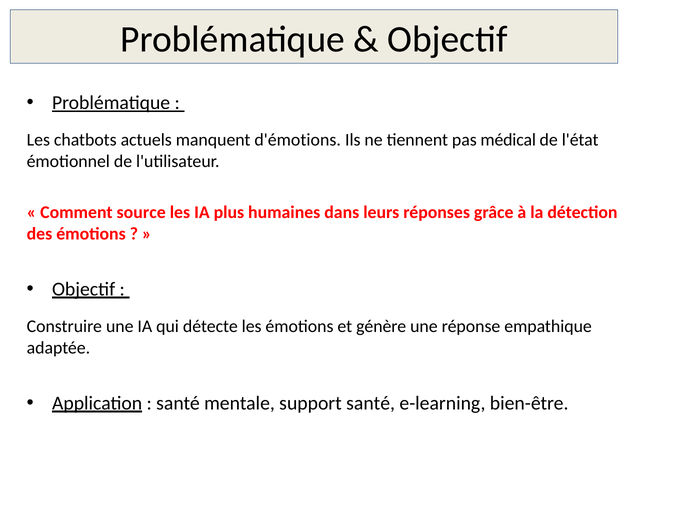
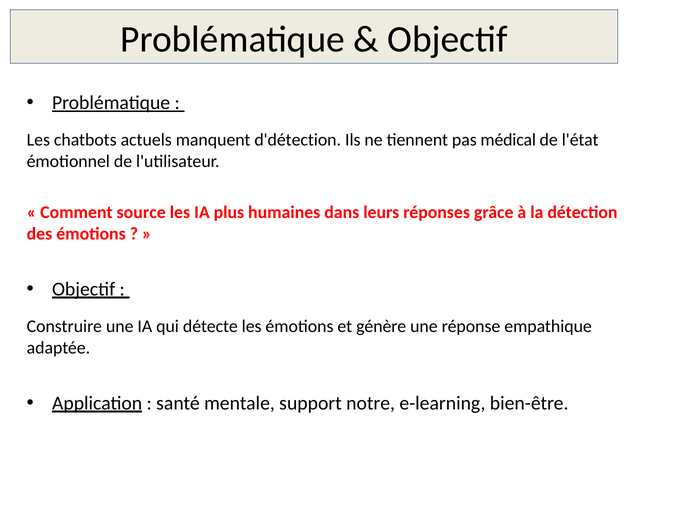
d'émotions: d'émotions -> d'détection (298, 140)
support santé: santé -> notre (371, 403)
